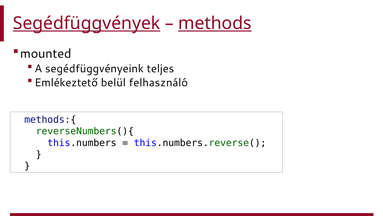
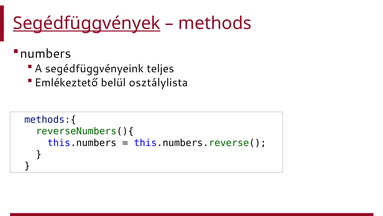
methods underline: present -> none (215, 23)
mounted: mounted -> numbers (46, 53)
felhasználó: felhasználó -> osztálylista (158, 82)
